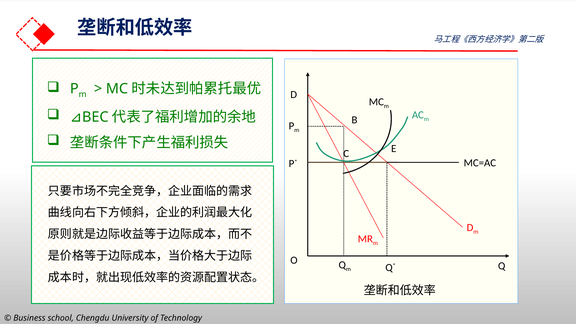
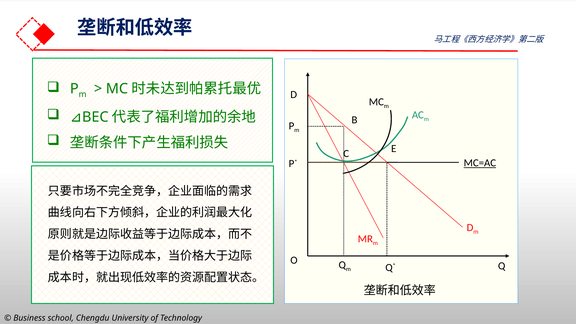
MC=AC underline: none -> present (480, 163)
